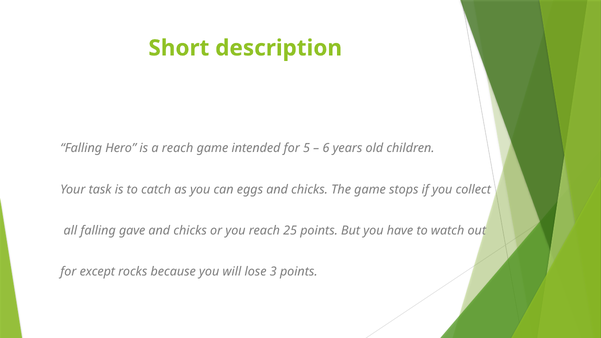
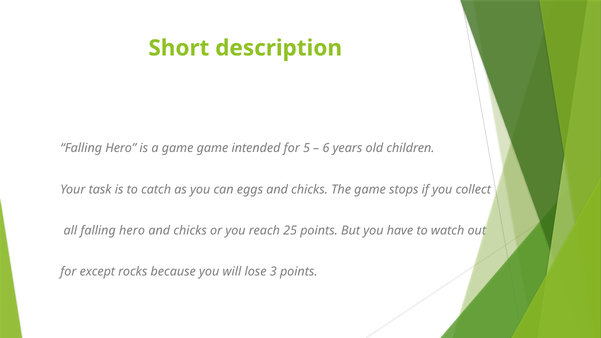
a reach: reach -> game (178, 148)
all falling gave: gave -> hero (132, 231)
